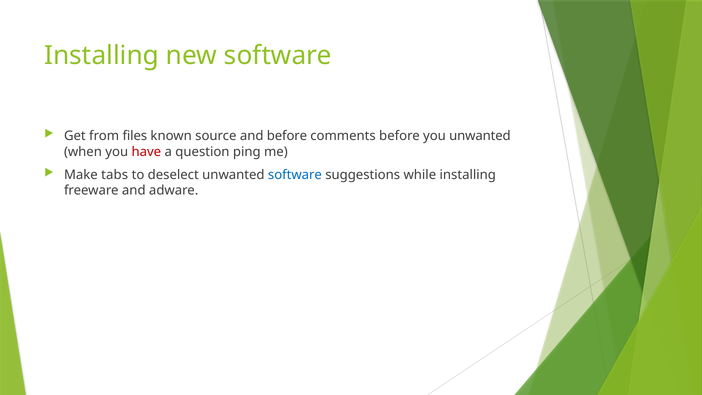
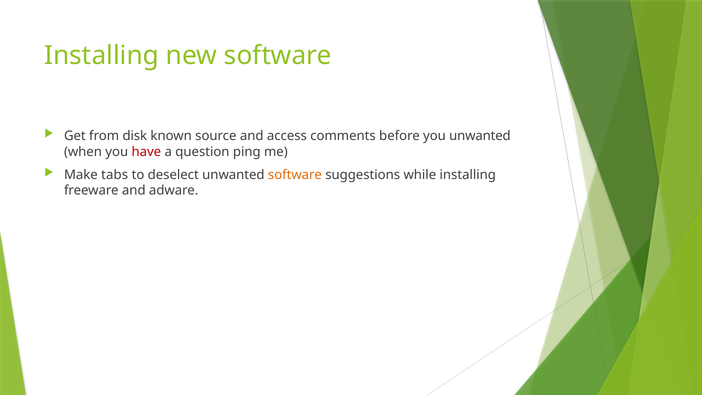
files: files -> disk (135, 136)
and before: before -> access (287, 136)
software colour: blue -> orange (295, 175)
